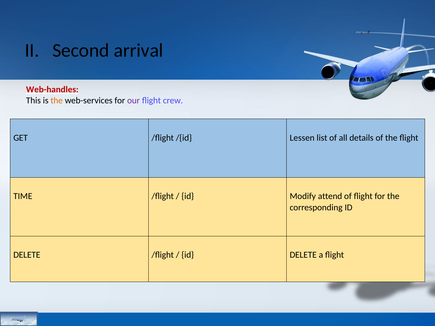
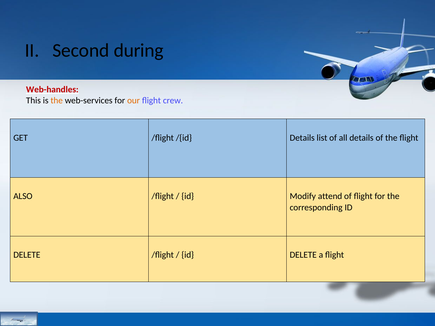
arrival: arrival -> during (139, 51)
our colour: purple -> orange (134, 101)
/{id Lessen: Lessen -> Details (302, 138)
TIME: TIME -> ALSO (23, 196)
